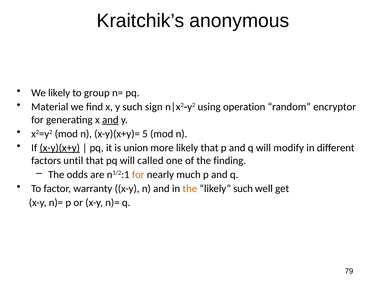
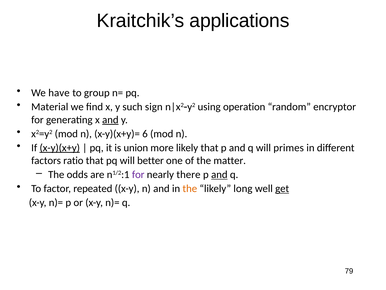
anonymous: anonymous -> applications (239, 21)
We likely: likely -> have (59, 93)
5: 5 -> 6 (145, 134)
modify: modify -> primes (289, 147)
until: until -> ratio (73, 160)
called: called -> better (151, 160)
finding: finding -> matter (230, 160)
for colour: orange -> purple (138, 174)
much: much -> there (188, 174)
and underline: none -> present (219, 174)
warranty: warranty -> repeated (93, 188)
likely such: such -> long (243, 188)
get underline: none -> present (282, 188)
